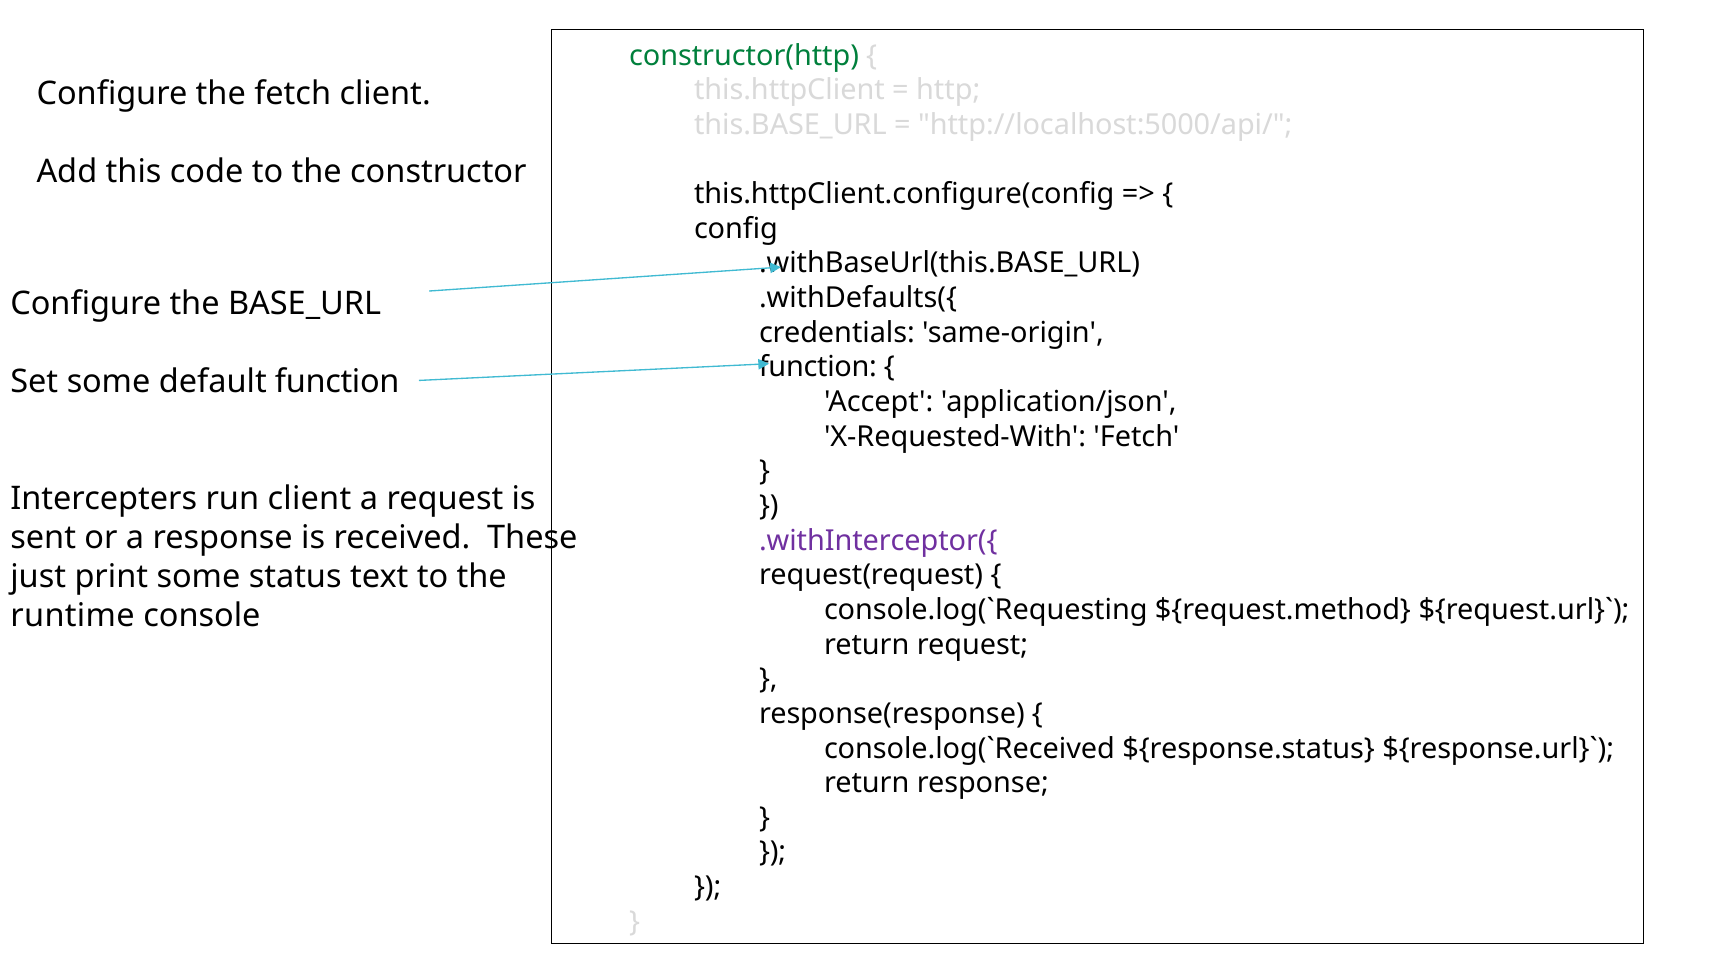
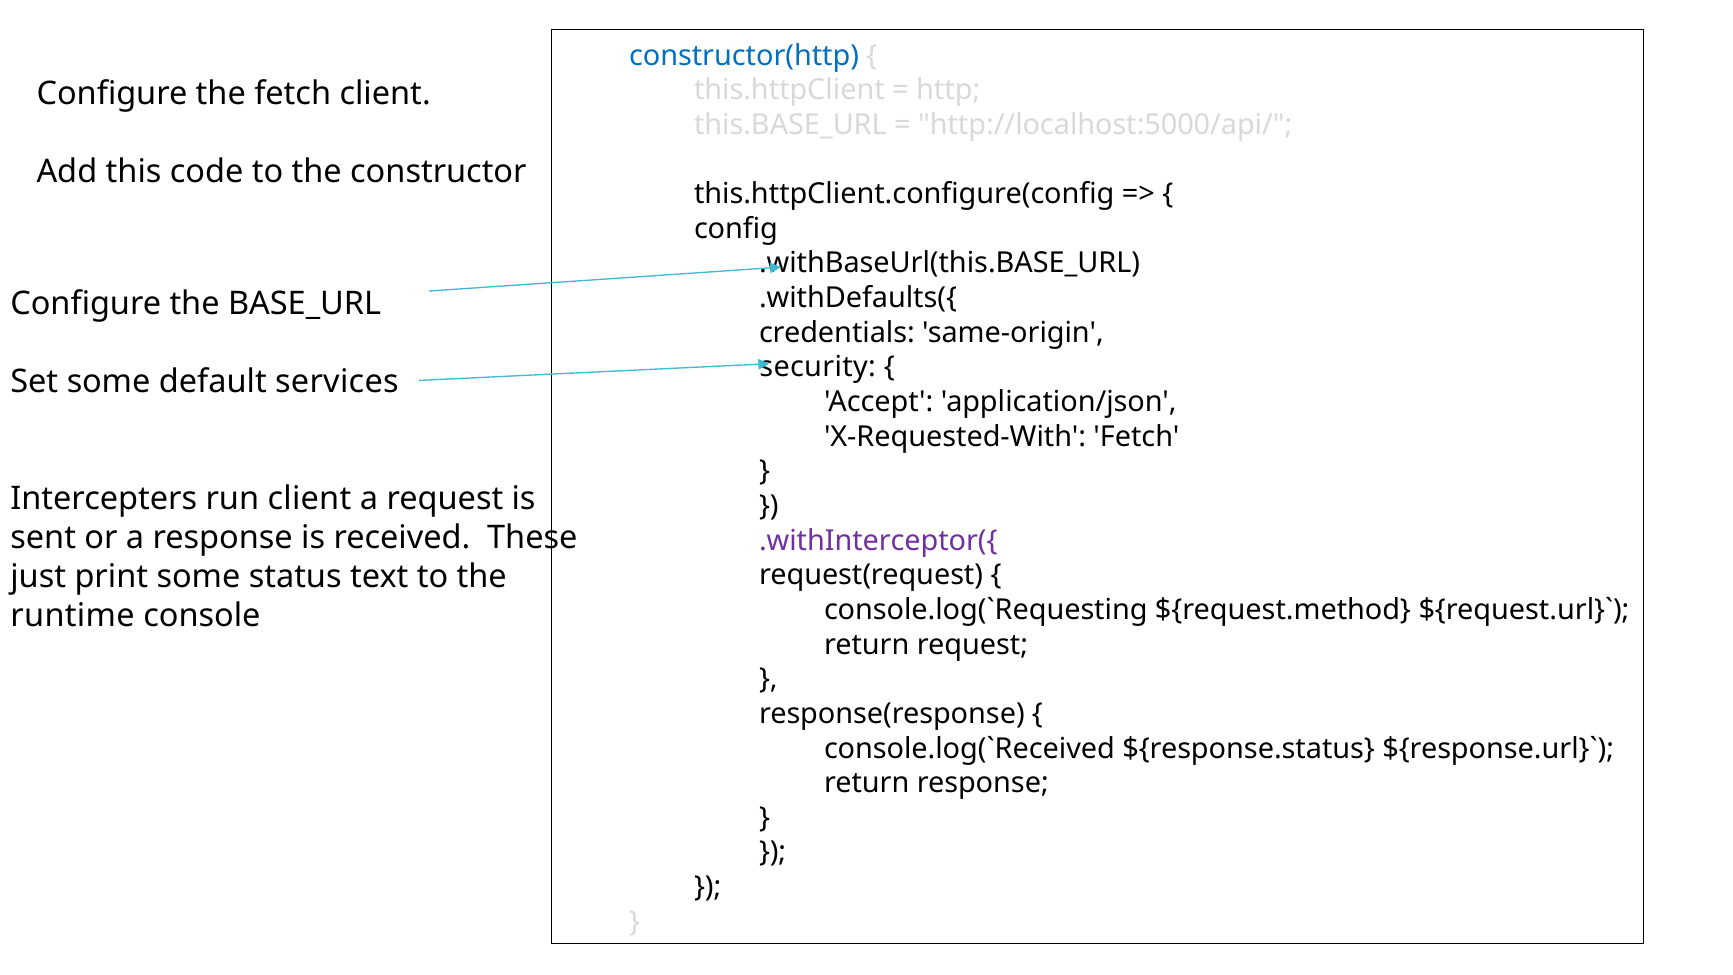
constructor(http colour: green -> blue (744, 56)
function: function -> security (818, 367)
default function: function -> services (337, 382)
